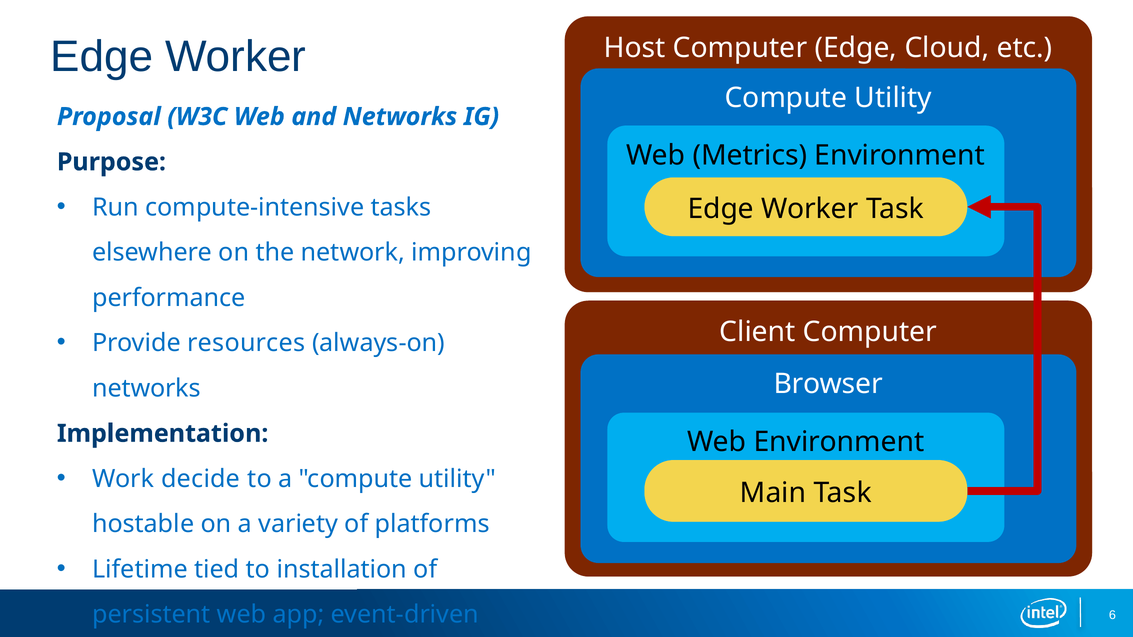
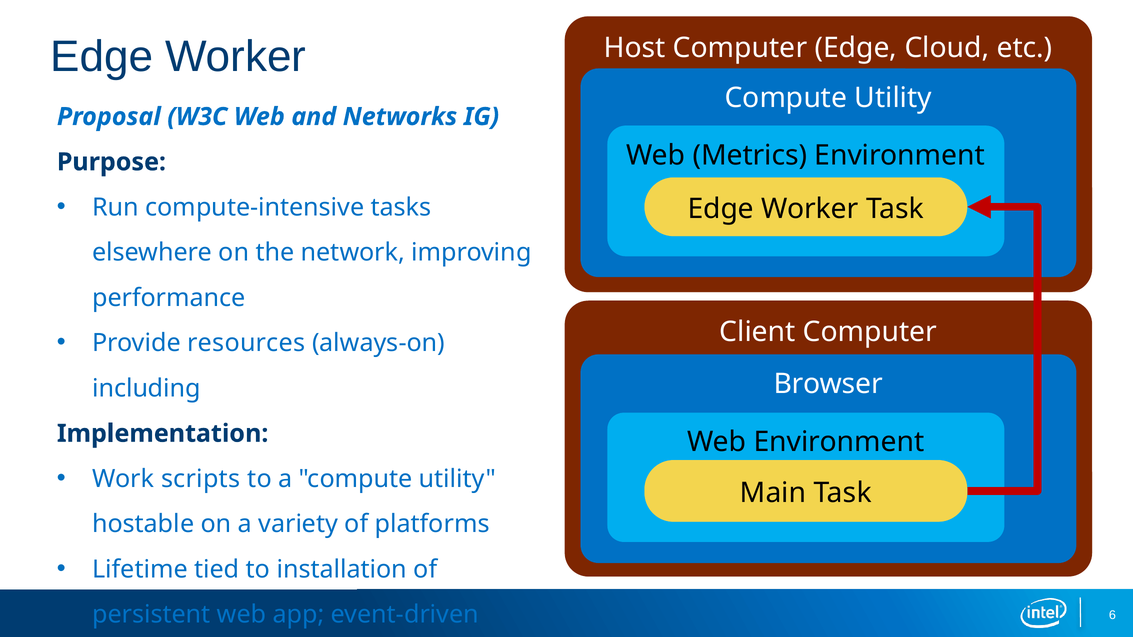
networks: networks -> including (146, 388)
decide: decide -> scripts (201, 479)
